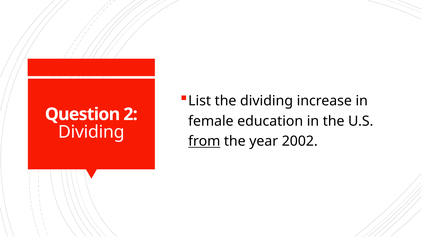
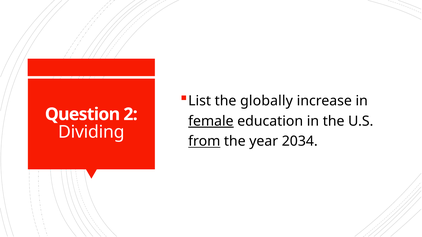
the dividing: dividing -> globally (267, 101)
female underline: none -> present (211, 121)
2002: 2002 -> 2034 (300, 142)
